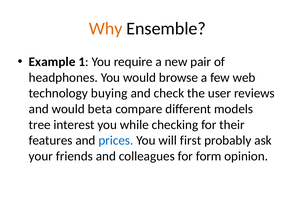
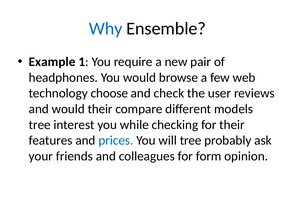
Why colour: orange -> blue (106, 29)
buying: buying -> choose (109, 93)
would beta: beta -> their (100, 109)
will first: first -> tree (191, 141)
